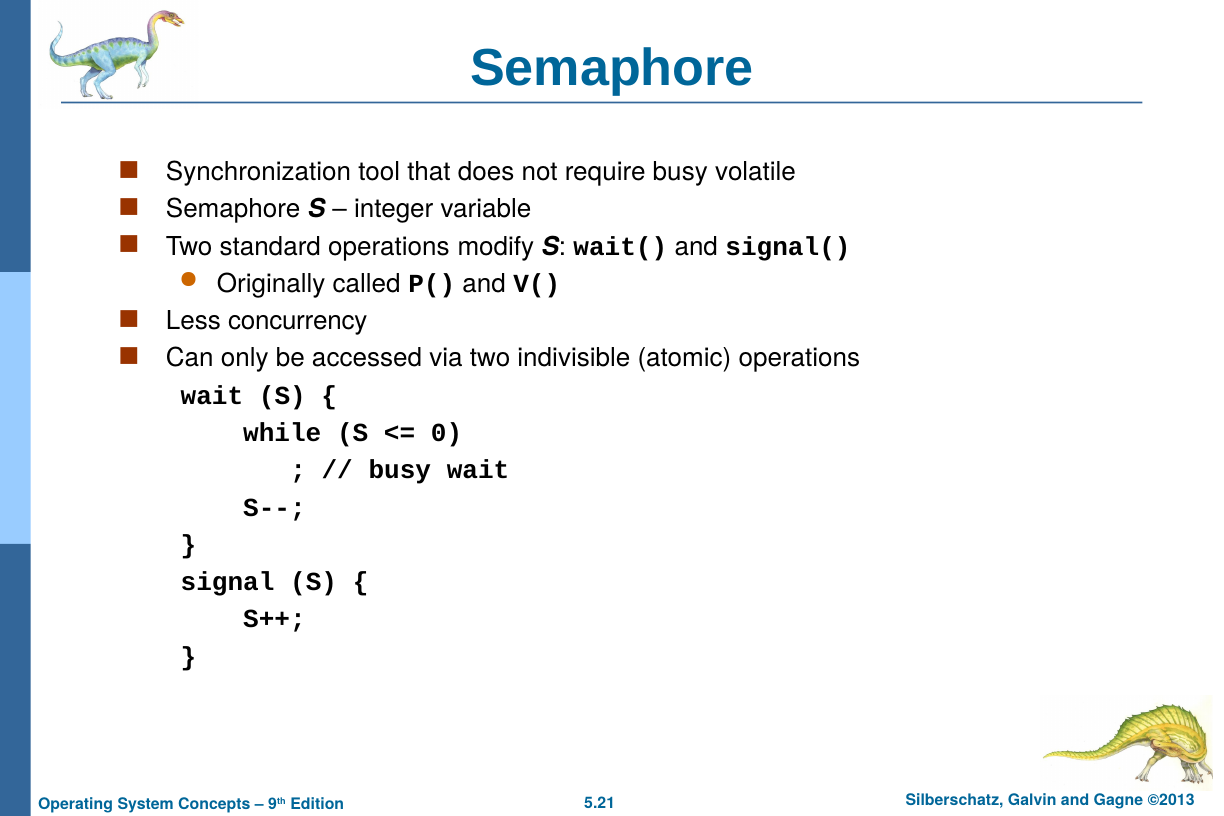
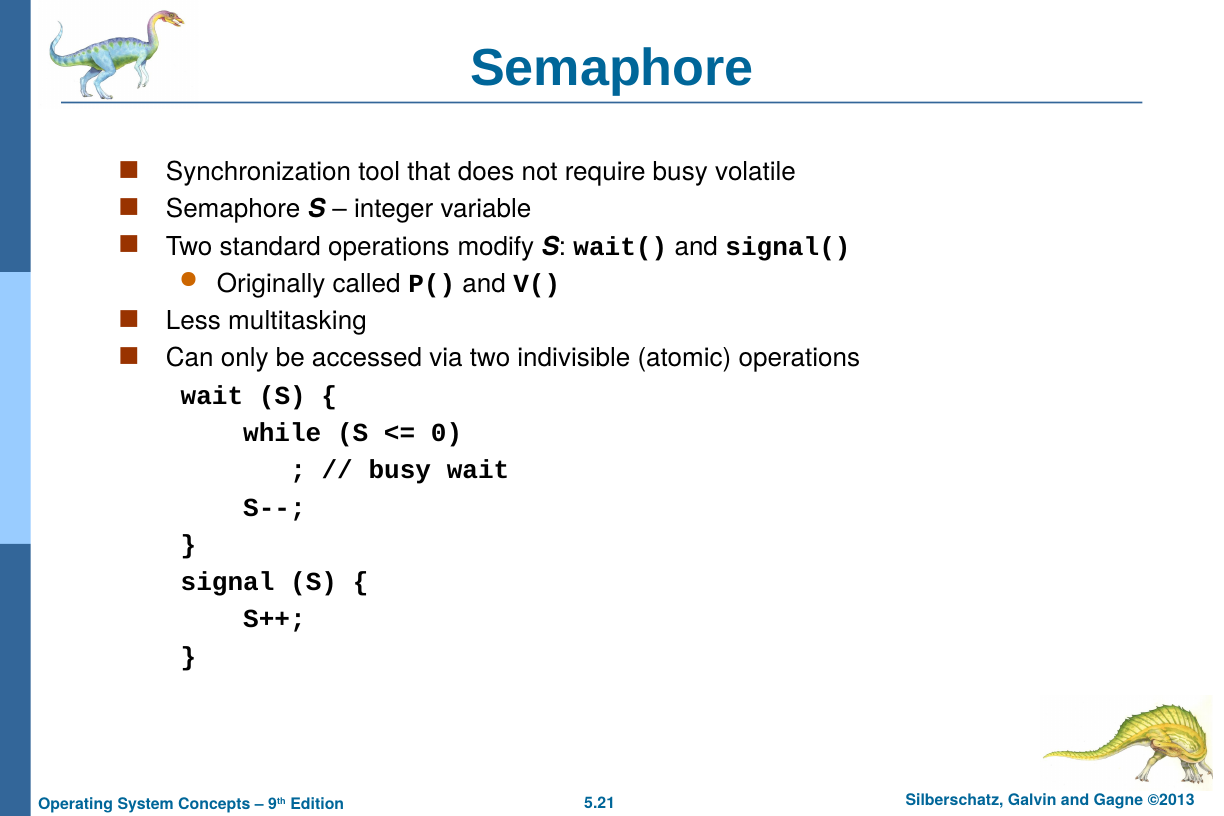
concurrency: concurrency -> multitasking (297, 321)
